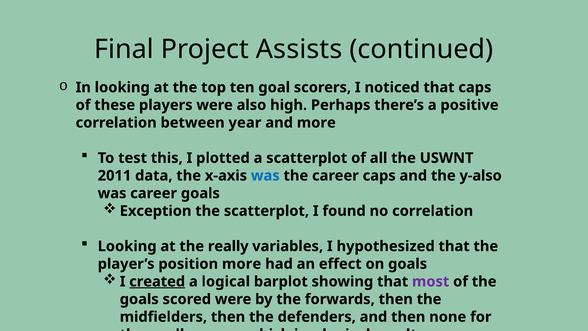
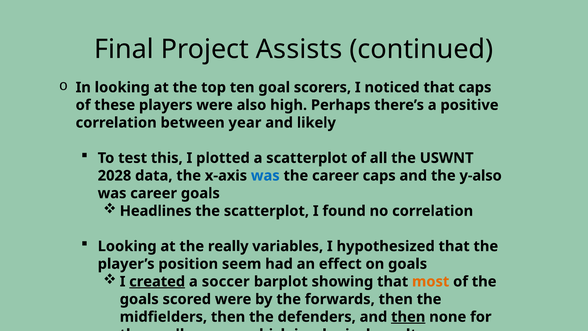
and more: more -> likely (316, 123)
2011: 2011 -> 2028 (114, 176)
Exception: Exception -> Headlines (156, 211)
position more: more -> seem (242, 264)
logical: logical -> soccer (226, 281)
most colour: purple -> orange (431, 281)
then underline: none -> present (408, 317)
